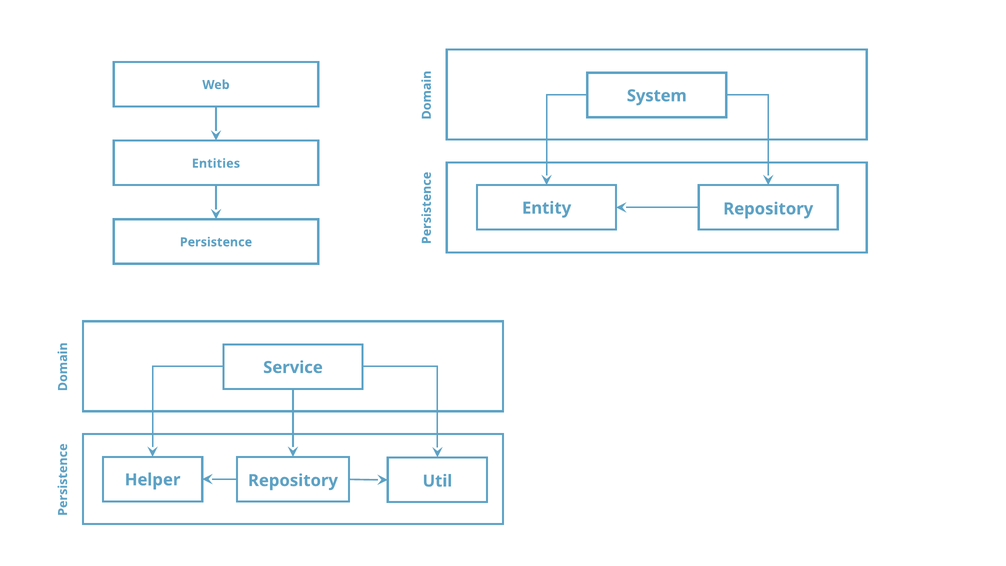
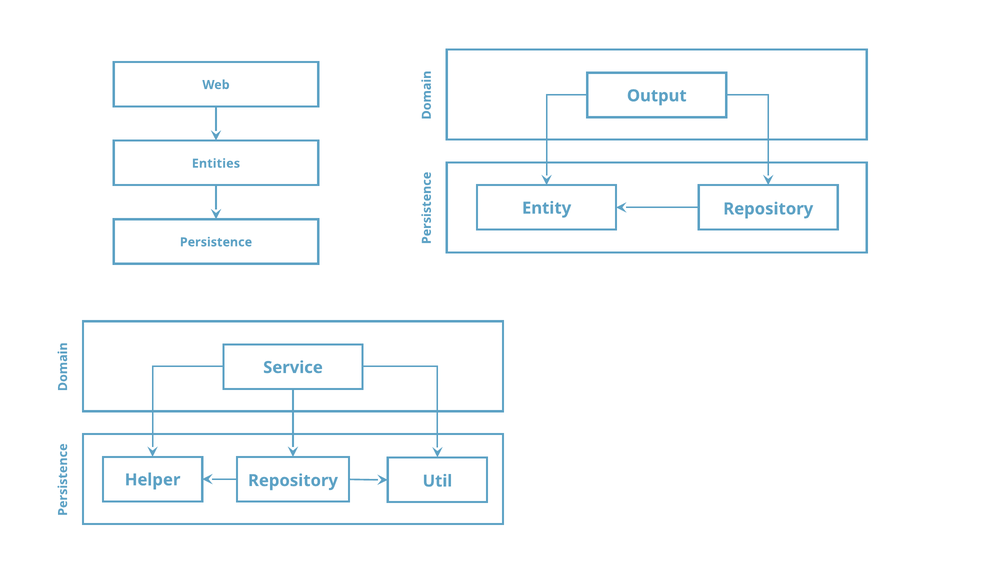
System: System -> Output (657, 96)
